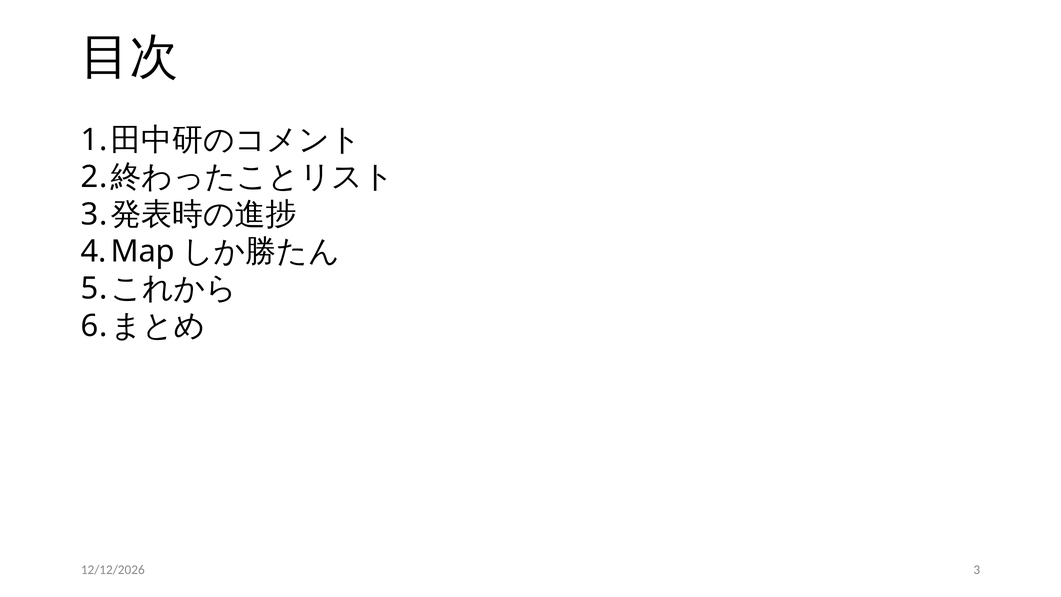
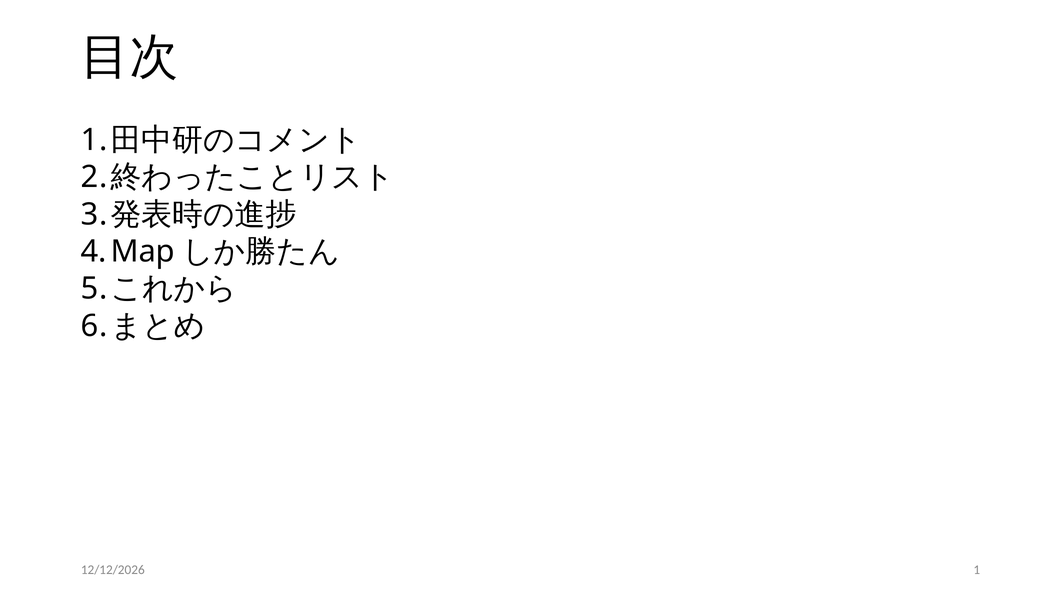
3: 3 -> 1 (977, 570)
